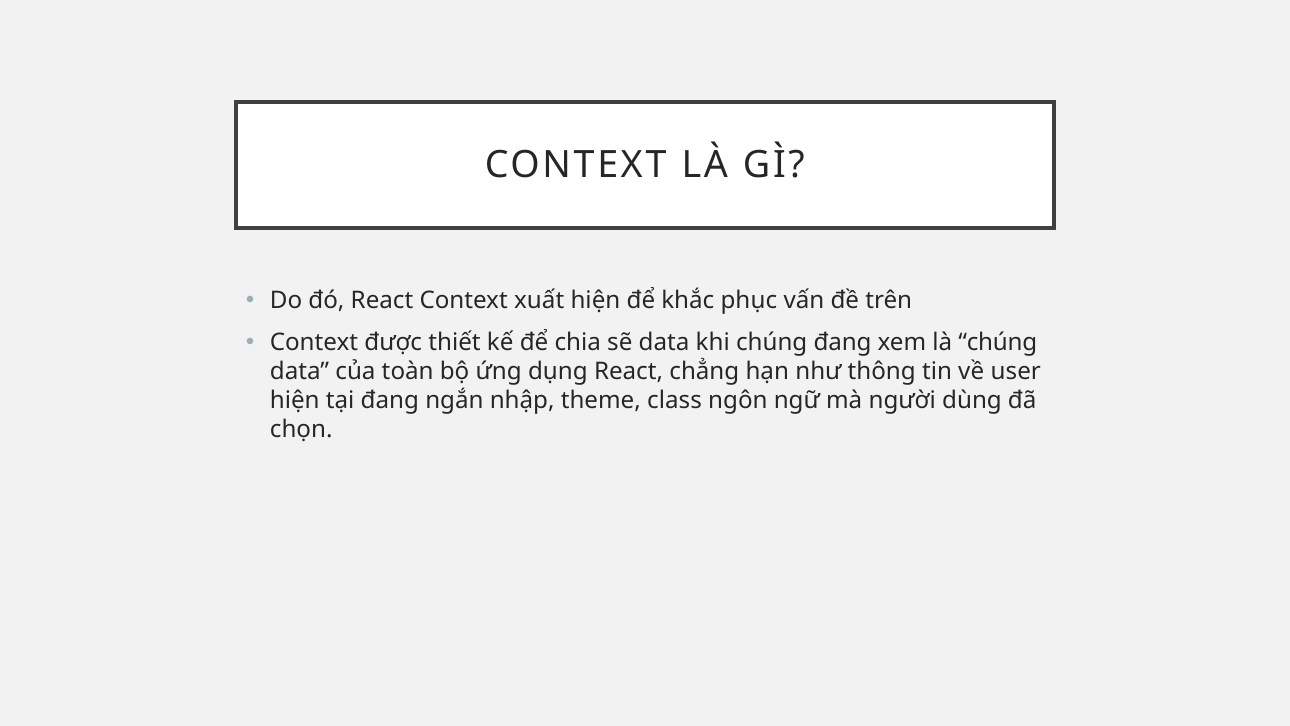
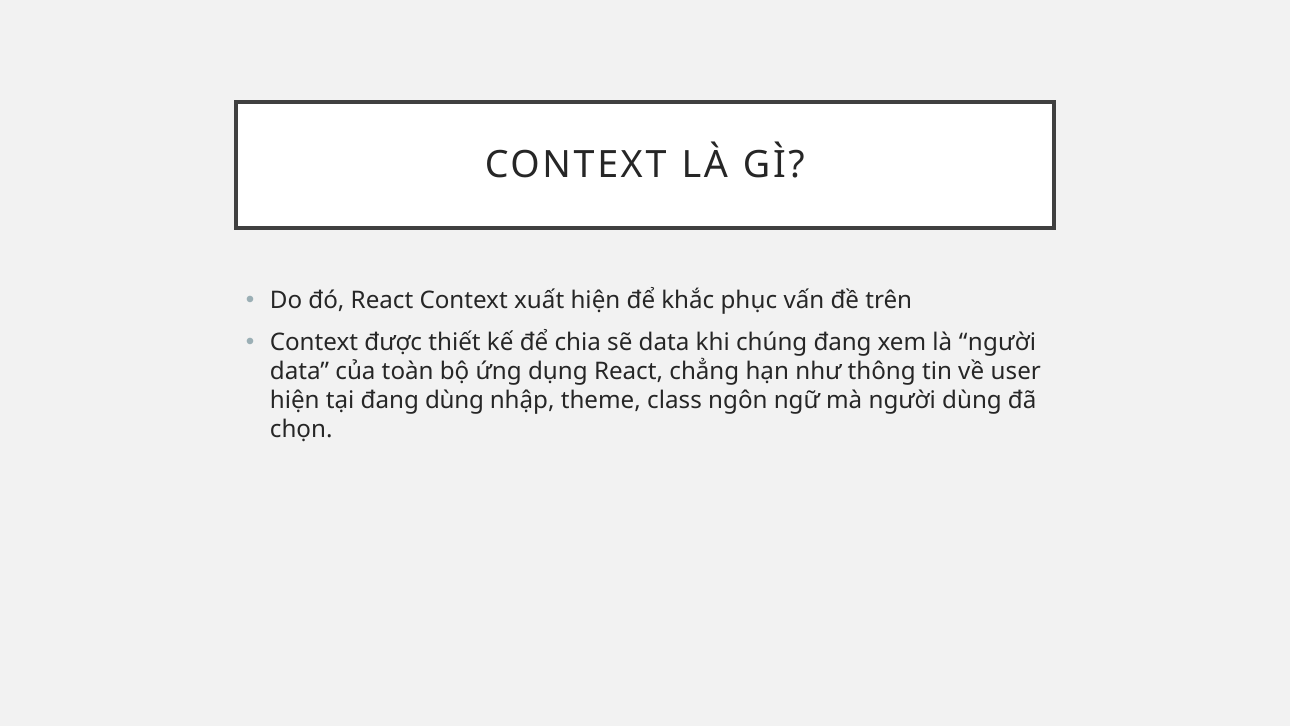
là chúng: chúng -> người (998, 343)
đang ngắn: ngắn -> dùng (455, 401)
